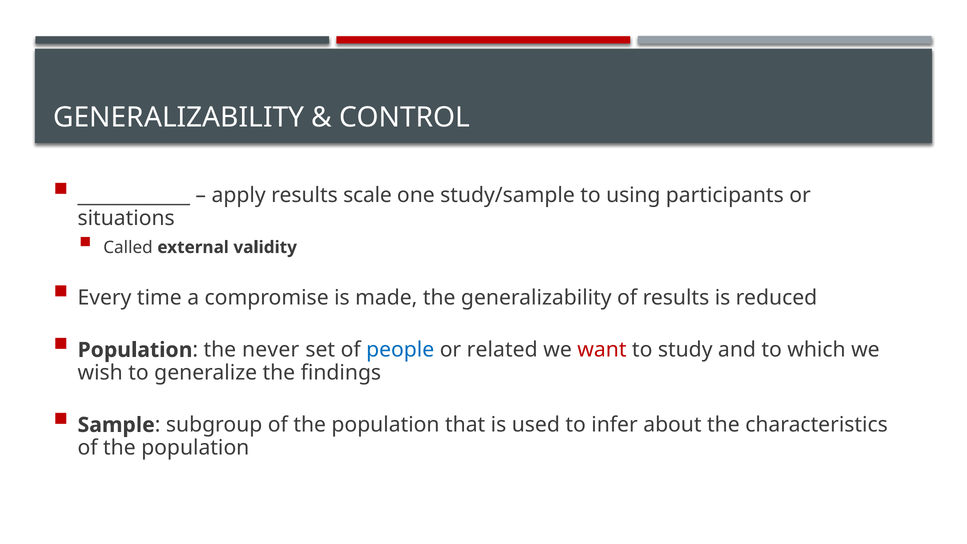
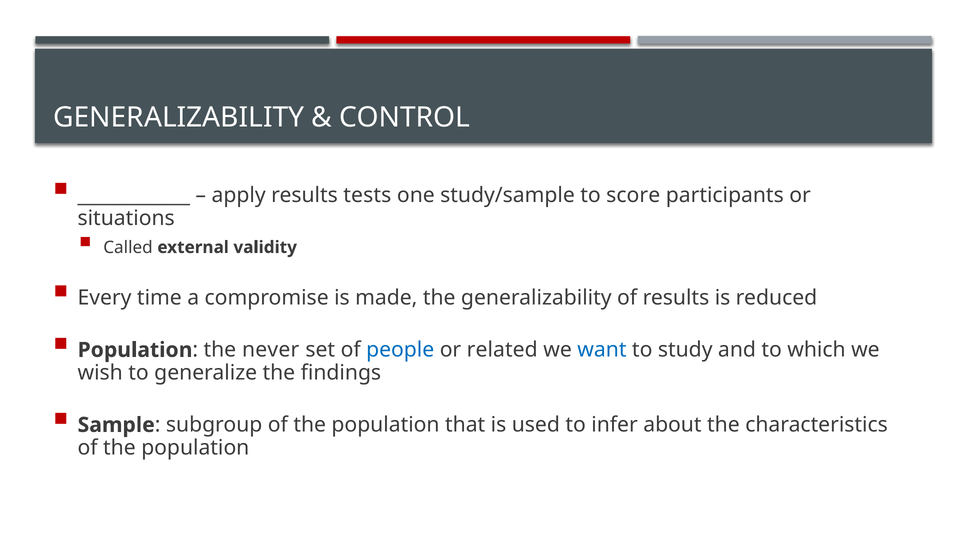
scale: scale -> tests (367, 195)
using: using -> score (633, 195)
want colour: red -> blue (602, 350)
